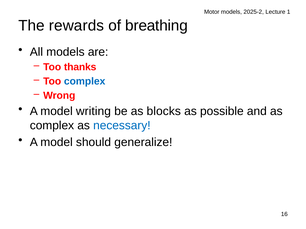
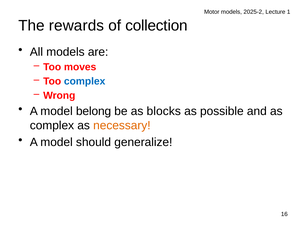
breathing: breathing -> collection (156, 26)
thanks: thanks -> moves (80, 67)
writing: writing -> belong (94, 111)
necessary colour: blue -> orange (122, 126)
